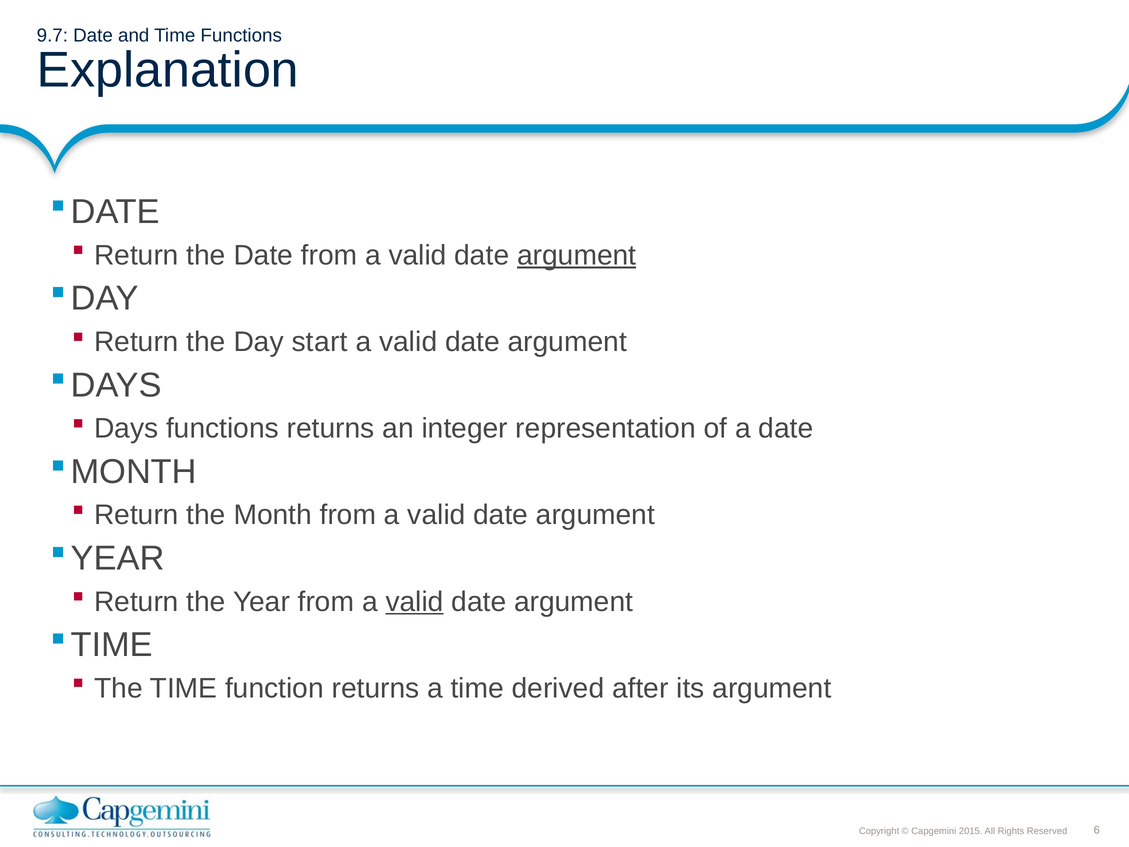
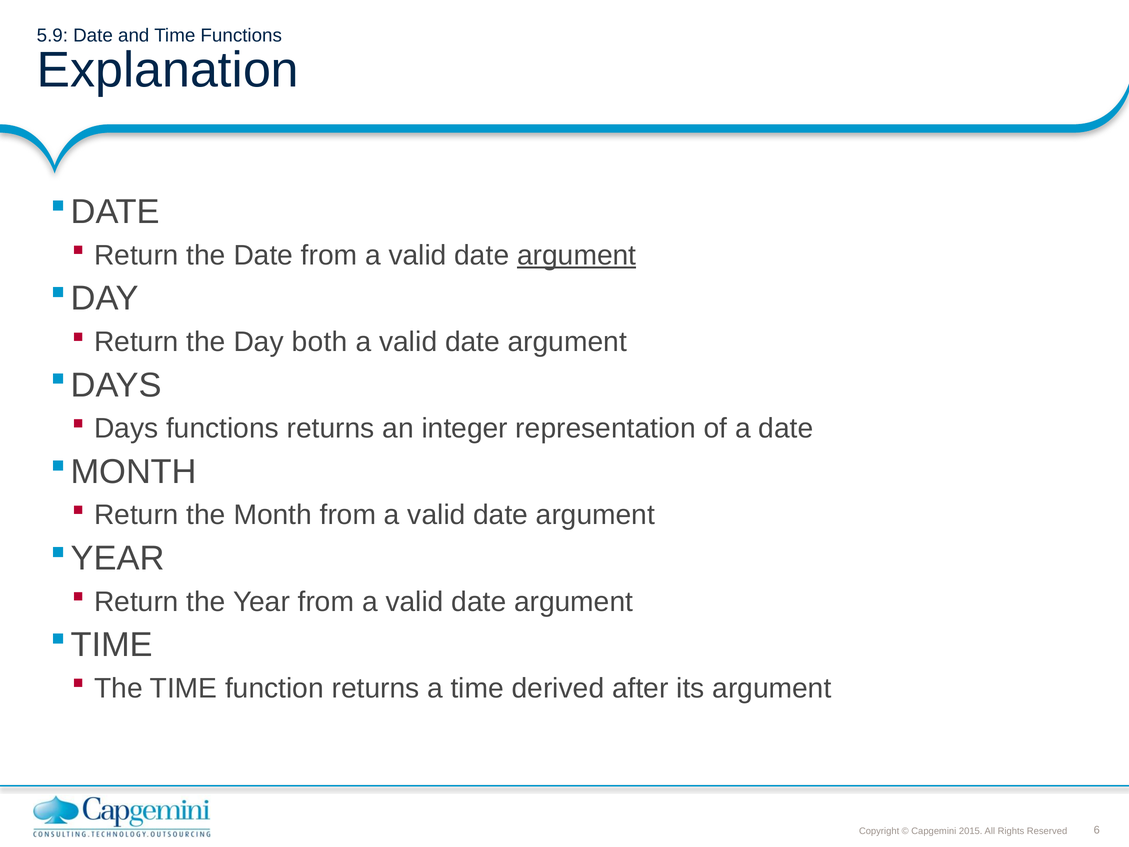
9.7: 9.7 -> 5.9 (52, 36)
start: start -> both (320, 342)
valid underline: present -> none (415, 602)
